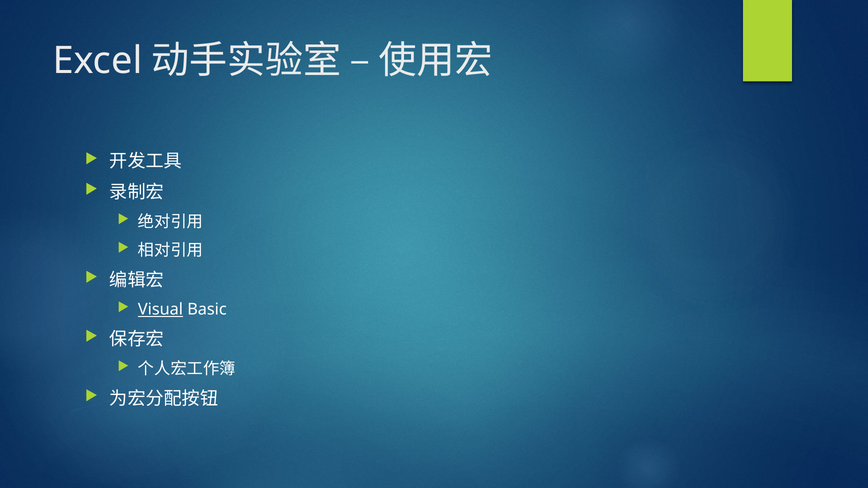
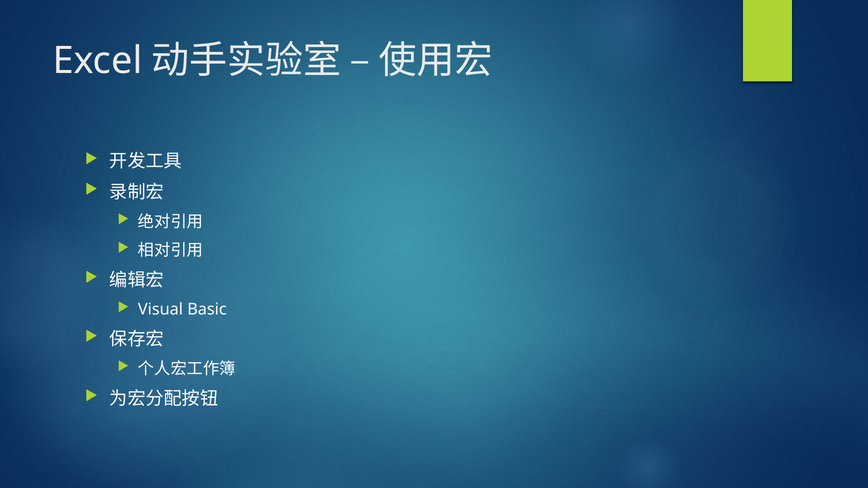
Visual underline: present -> none (161, 310)
